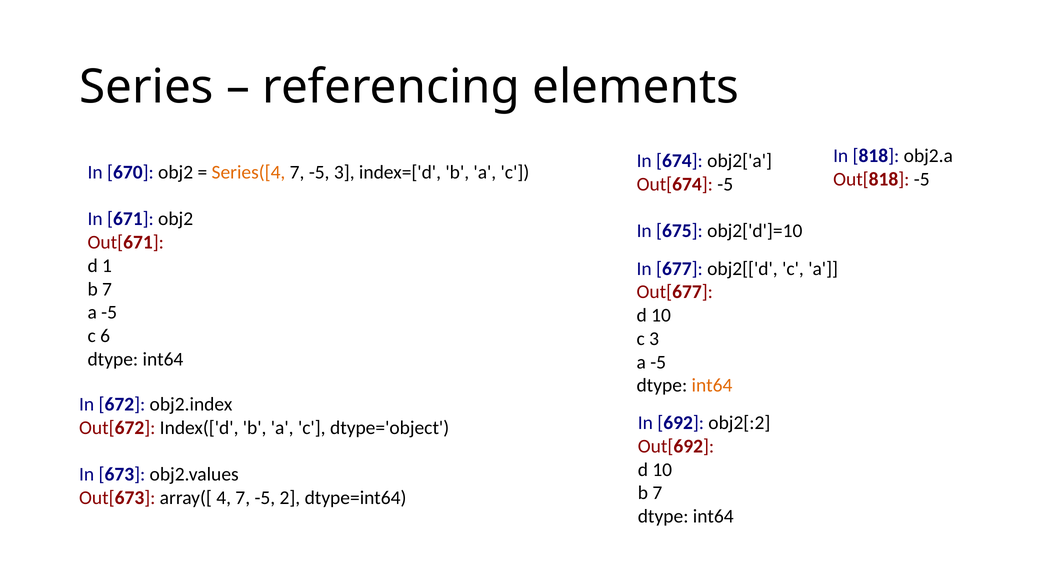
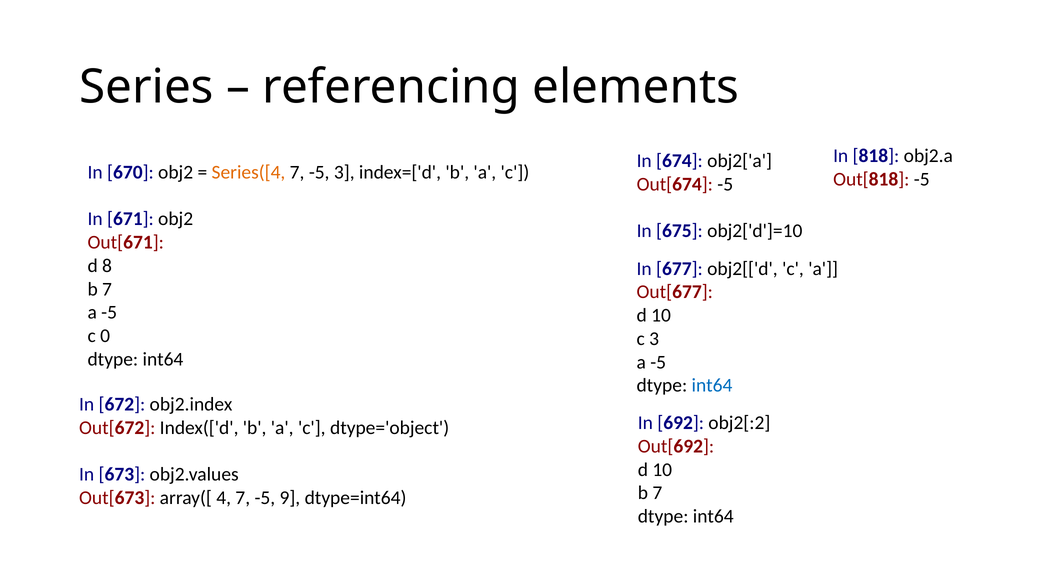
1: 1 -> 8 (107, 266)
6: 6 -> 0 (105, 336)
int64 colour: orange -> blue (712, 386)
2: 2 -> 9 (290, 498)
